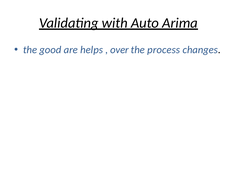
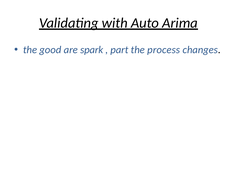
helps: helps -> spark (92, 50)
over: over -> part (119, 50)
